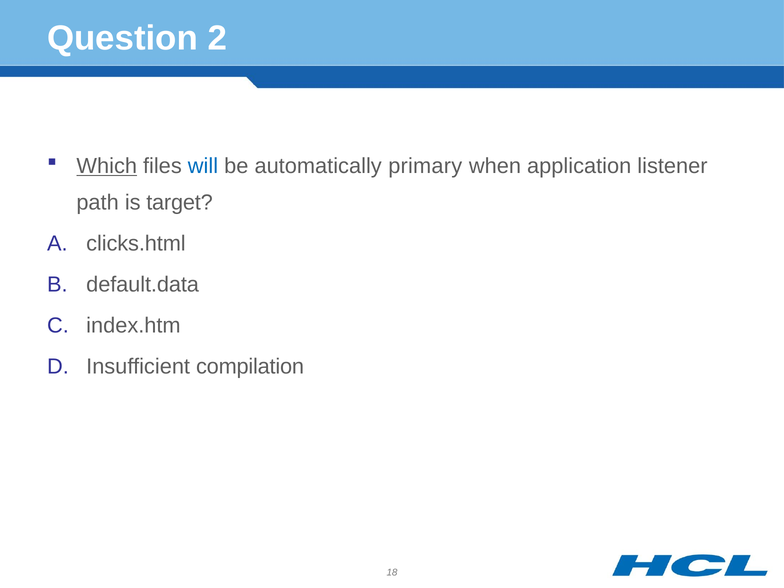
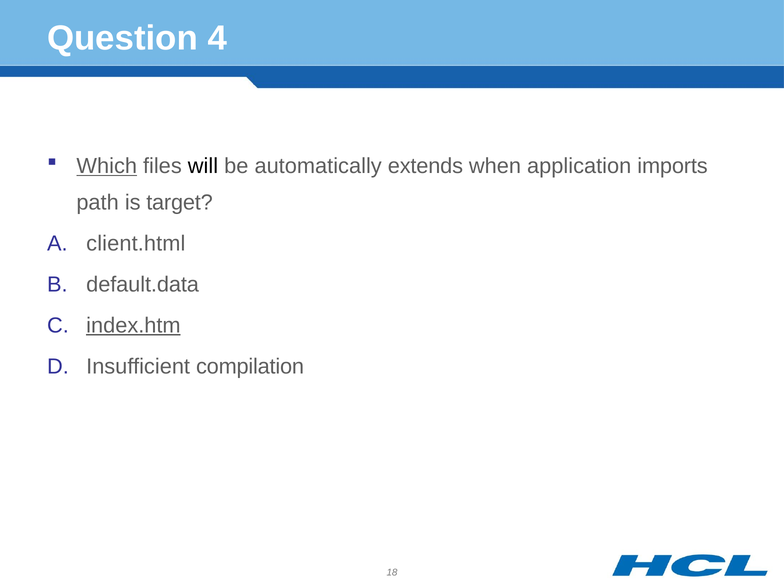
2: 2 -> 4 (217, 38)
will colour: blue -> black (203, 166)
primary: primary -> extends (425, 166)
listener: listener -> imports (673, 166)
clicks.html: clicks.html -> client.html (136, 244)
index.htm underline: none -> present (133, 326)
